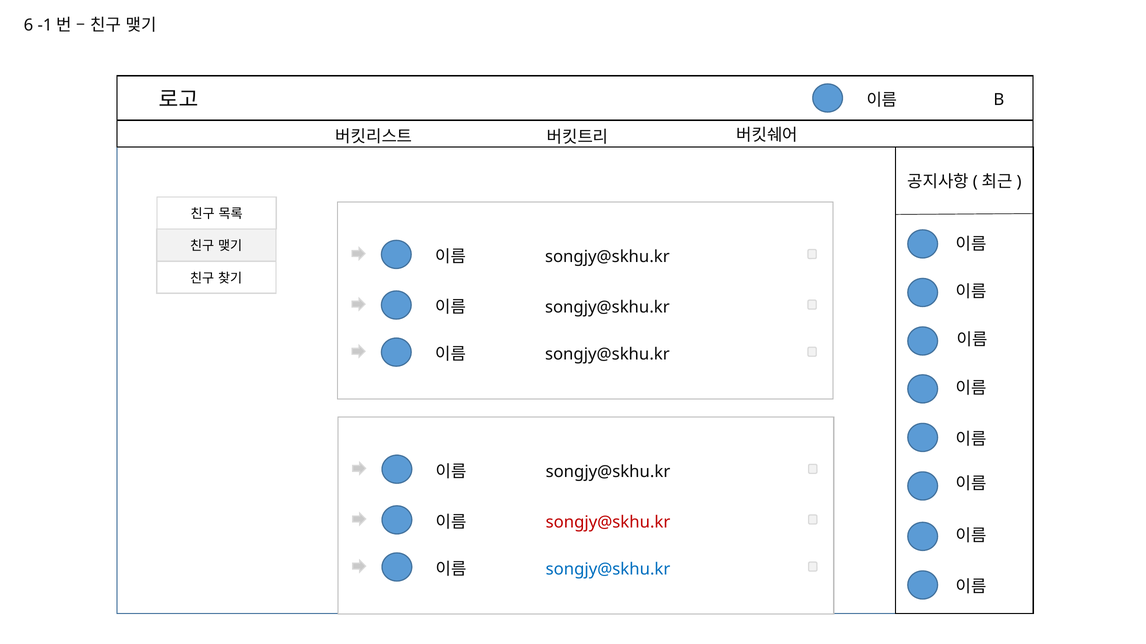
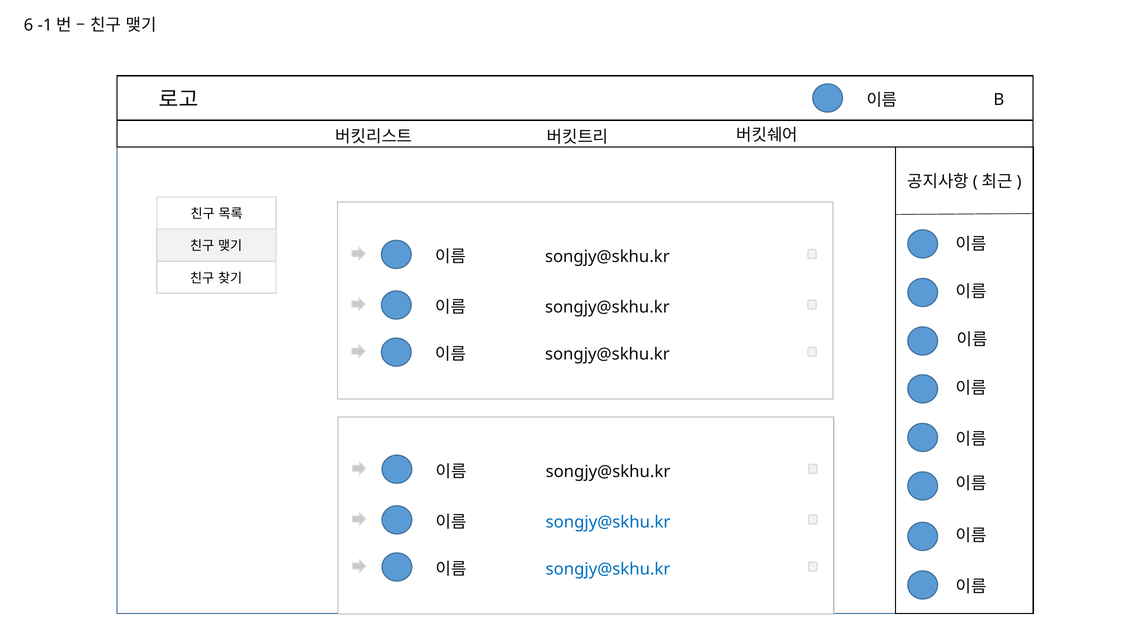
songjy@skhu.kr colour: red -> blue (608, 523)
